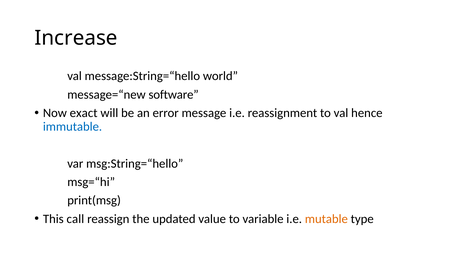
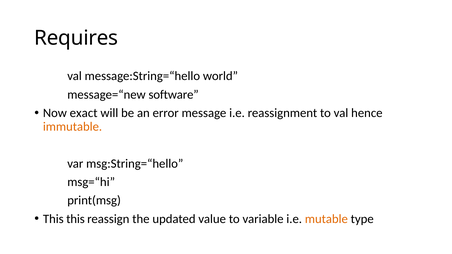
Increase: Increase -> Requires (76, 38)
immutable colour: blue -> orange (73, 127)
This call: call -> this (76, 219)
